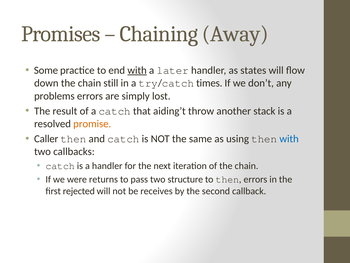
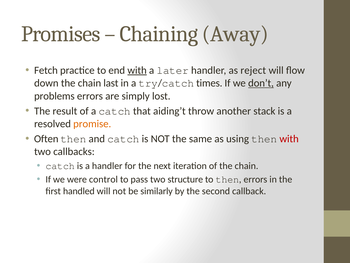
Some: Some -> Fetch (46, 70)
states: states -> reject (253, 70)
still: still -> last (111, 83)
don’t underline: none -> present (261, 83)
Caller: Caller -> Often (46, 139)
with colour: blue -> red (289, 139)
returns: returns -> control (103, 179)
rejected: rejected -> handled (79, 191)
receives: receives -> similarly (157, 191)
